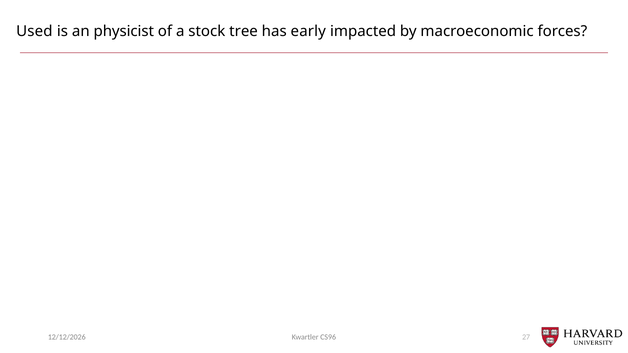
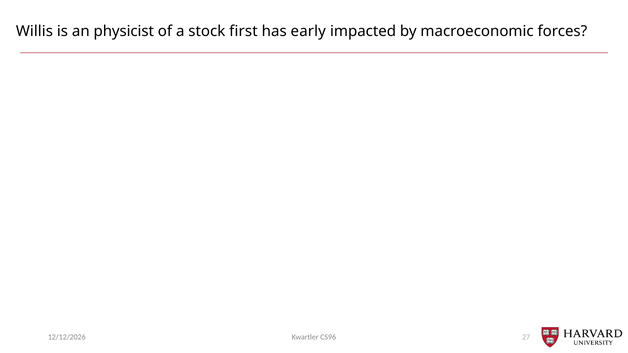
Used: Used -> Willis (34, 31)
tree: tree -> first (243, 31)
